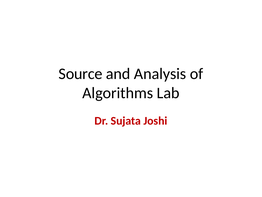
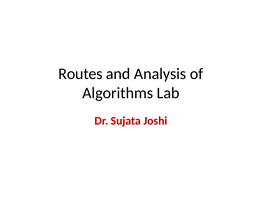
Source: Source -> Routes (81, 74)
